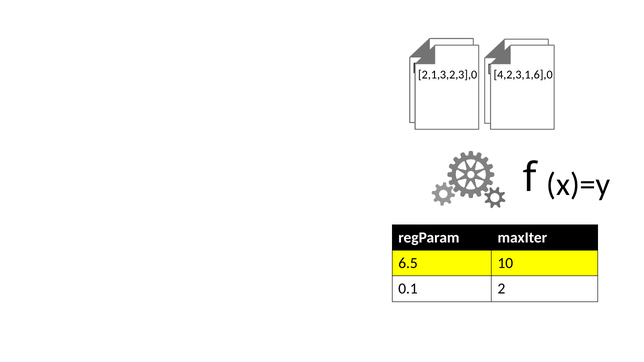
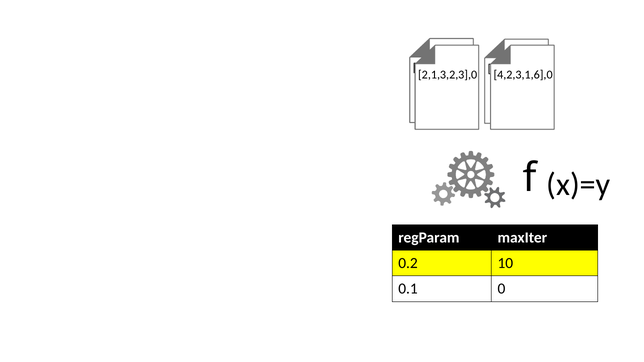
6.5: 6.5 -> 0.2 (408, 263)
2: 2 -> 0 (501, 289)
